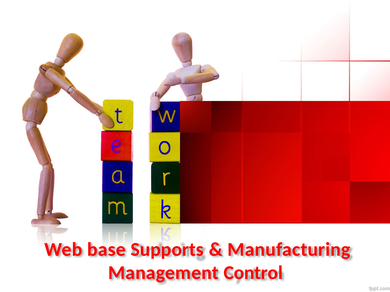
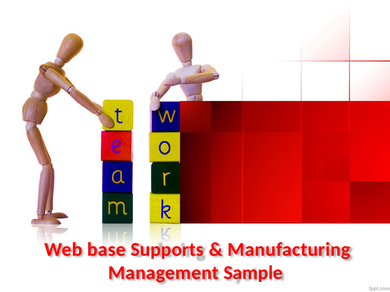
Control: Control -> Sample (253, 273)
